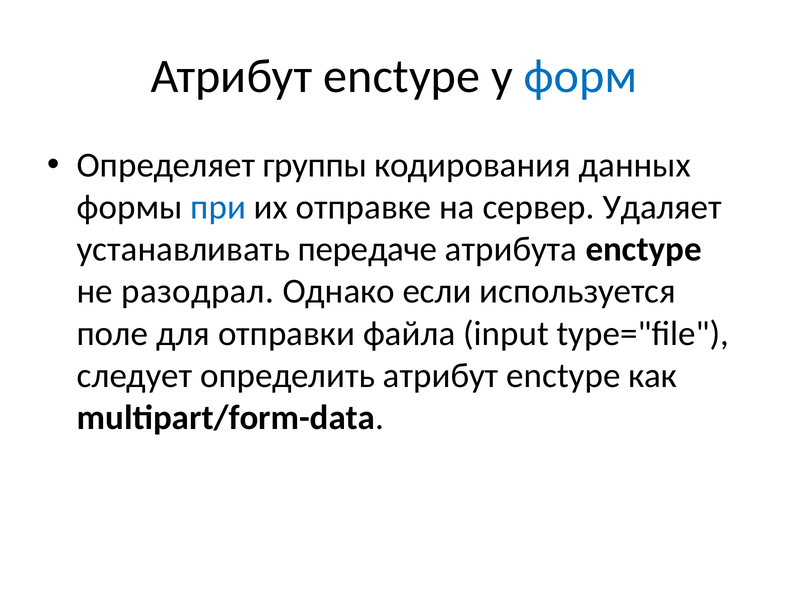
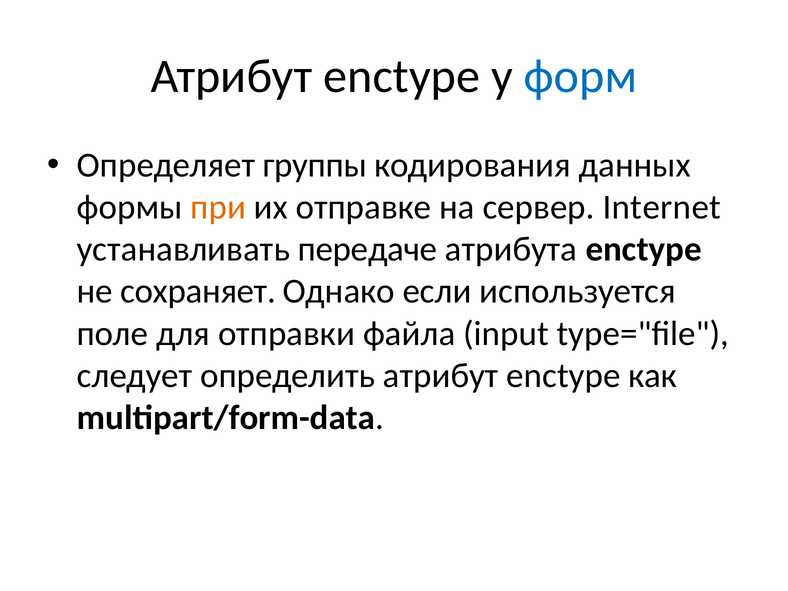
при colour: blue -> orange (218, 207)
Удаляет: Удаляет -> Internet (662, 207)
разодрал: разодрал -> сохраняет (198, 291)
